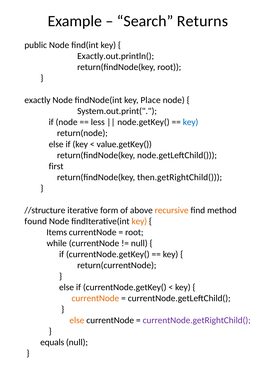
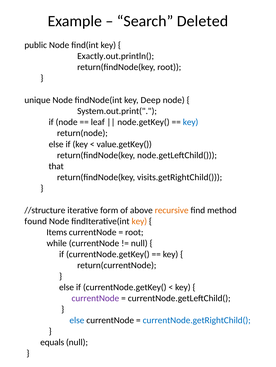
Returns: Returns -> Deleted (203, 21)
exactly: exactly -> unique (37, 100)
Place: Place -> Deep (151, 100)
less: less -> leaf (98, 122)
first: first -> that (56, 167)
then.getRightChild(: then.getRightChild( -> visits.getRightChild( (180, 178)
currentNode colour: orange -> purple (95, 299)
else colour: orange -> blue (77, 321)
currentNode.getRightChild( colour: purple -> blue (197, 321)
